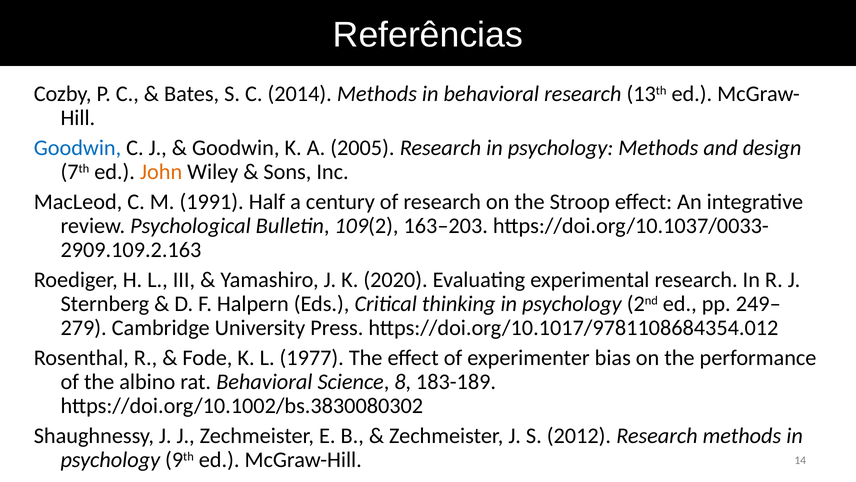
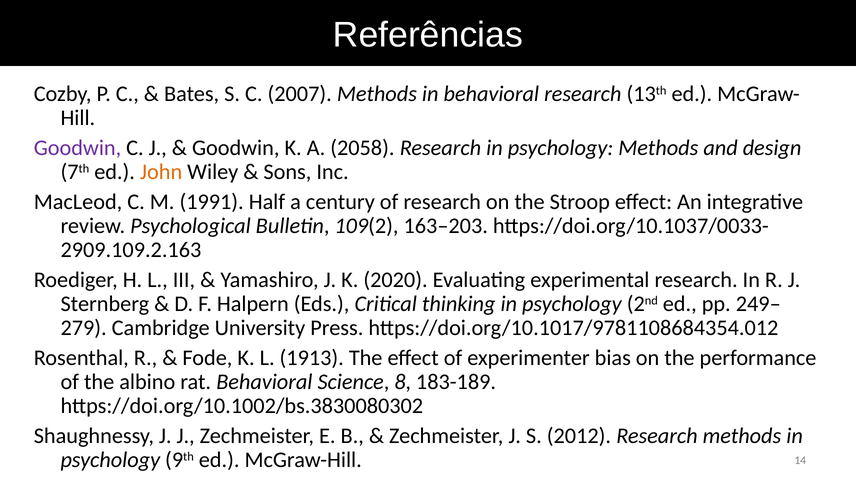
2014: 2014 -> 2007 (300, 94)
Goodwin colour: blue -> purple (78, 148)
2005: 2005 -> 2058 (362, 148)
1977: 1977 -> 1913 (312, 357)
